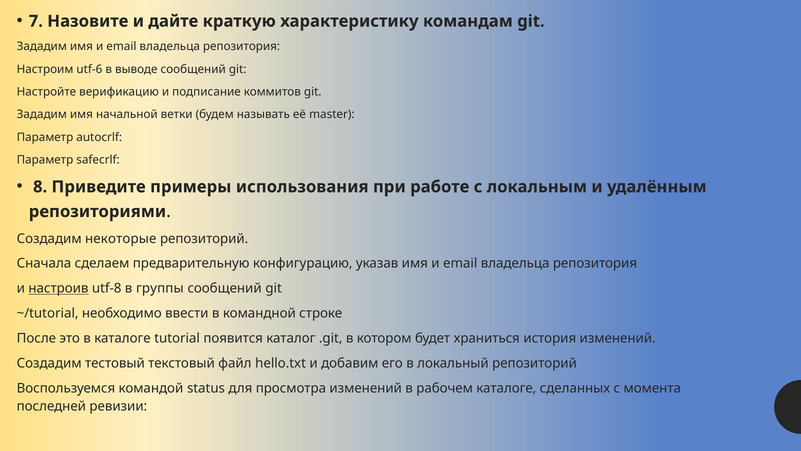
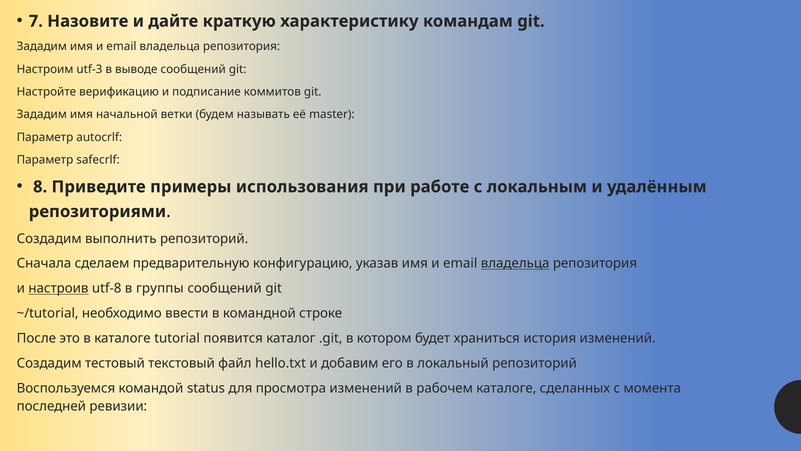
utf-6: utf-6 -> utf-3 (89, 69)
некоторые: некоторые -> выполнить (121, 238)
владельца underline: none -> present (515, 263)
